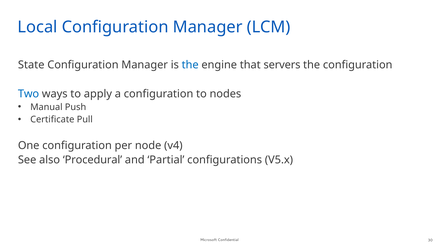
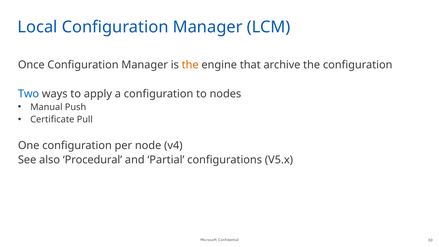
State: State -> Once (31, 65)
the colour: blue -> orange (190, 65)
servers: servers -> archive (282, 65)
